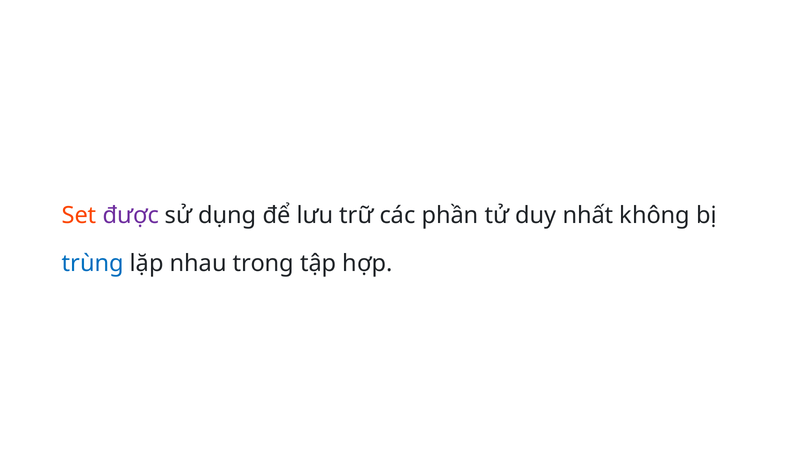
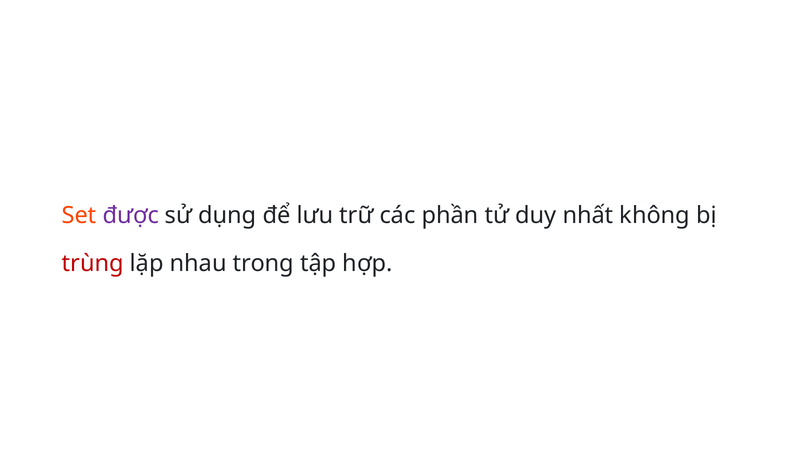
trùng colour: blue -> red (93, 263)
